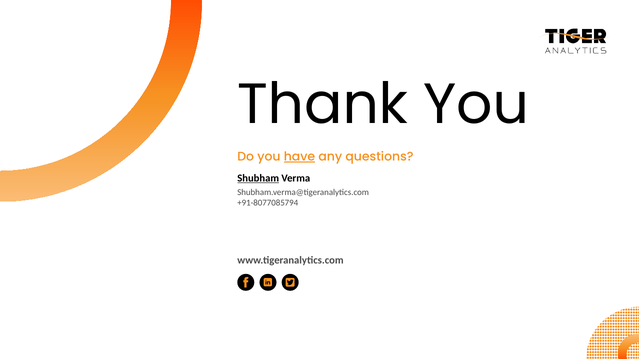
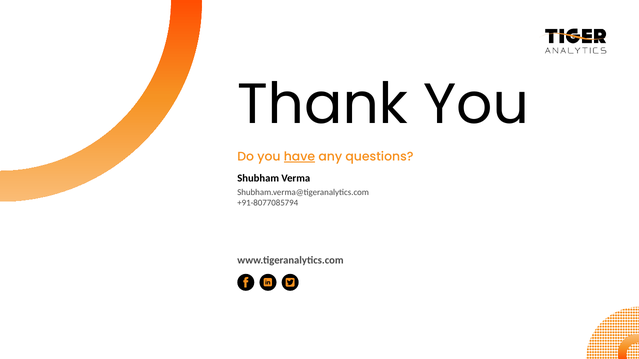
Shubham underline: present -> none (258, 179)
